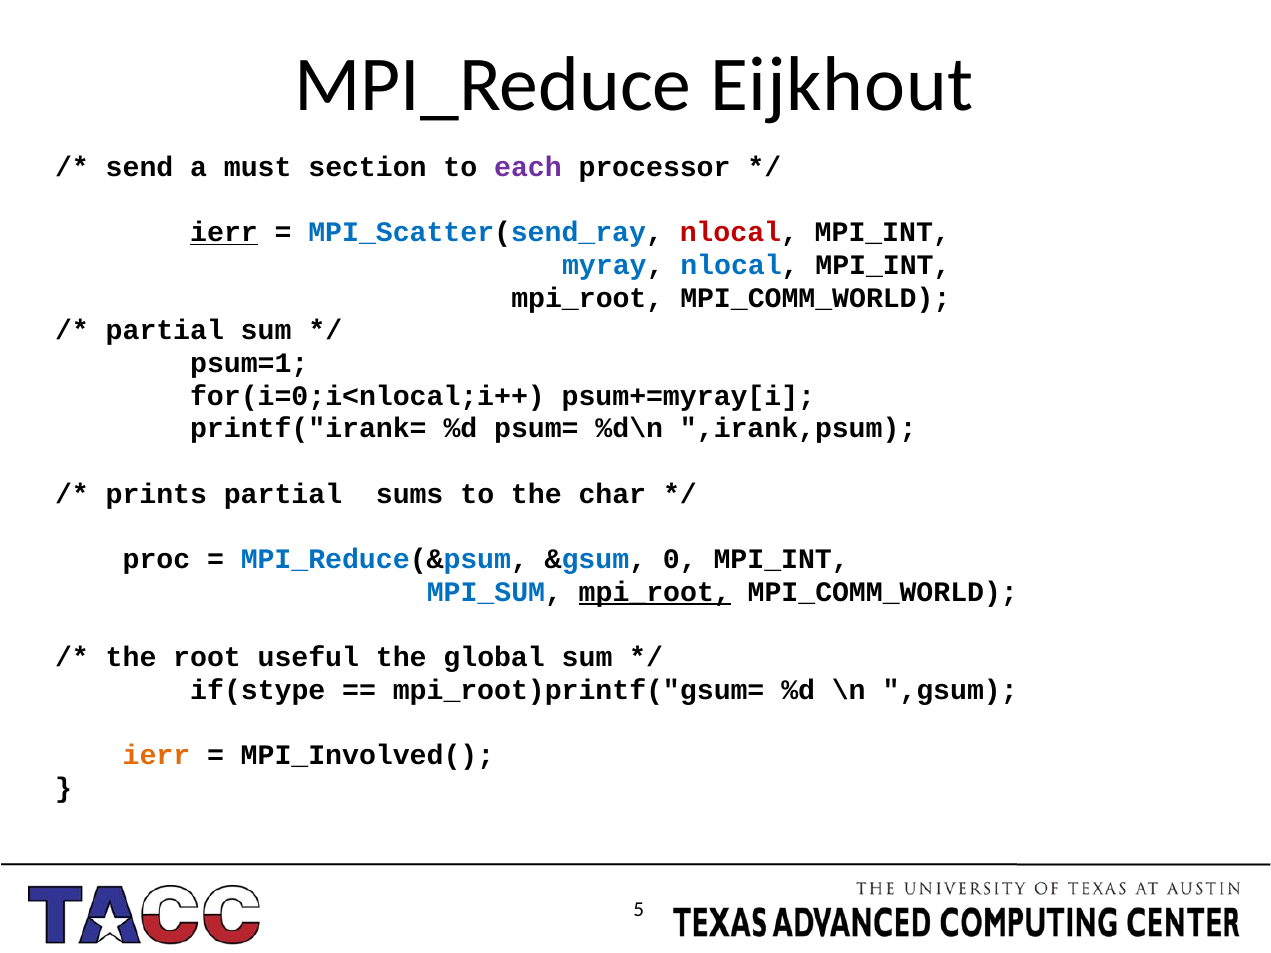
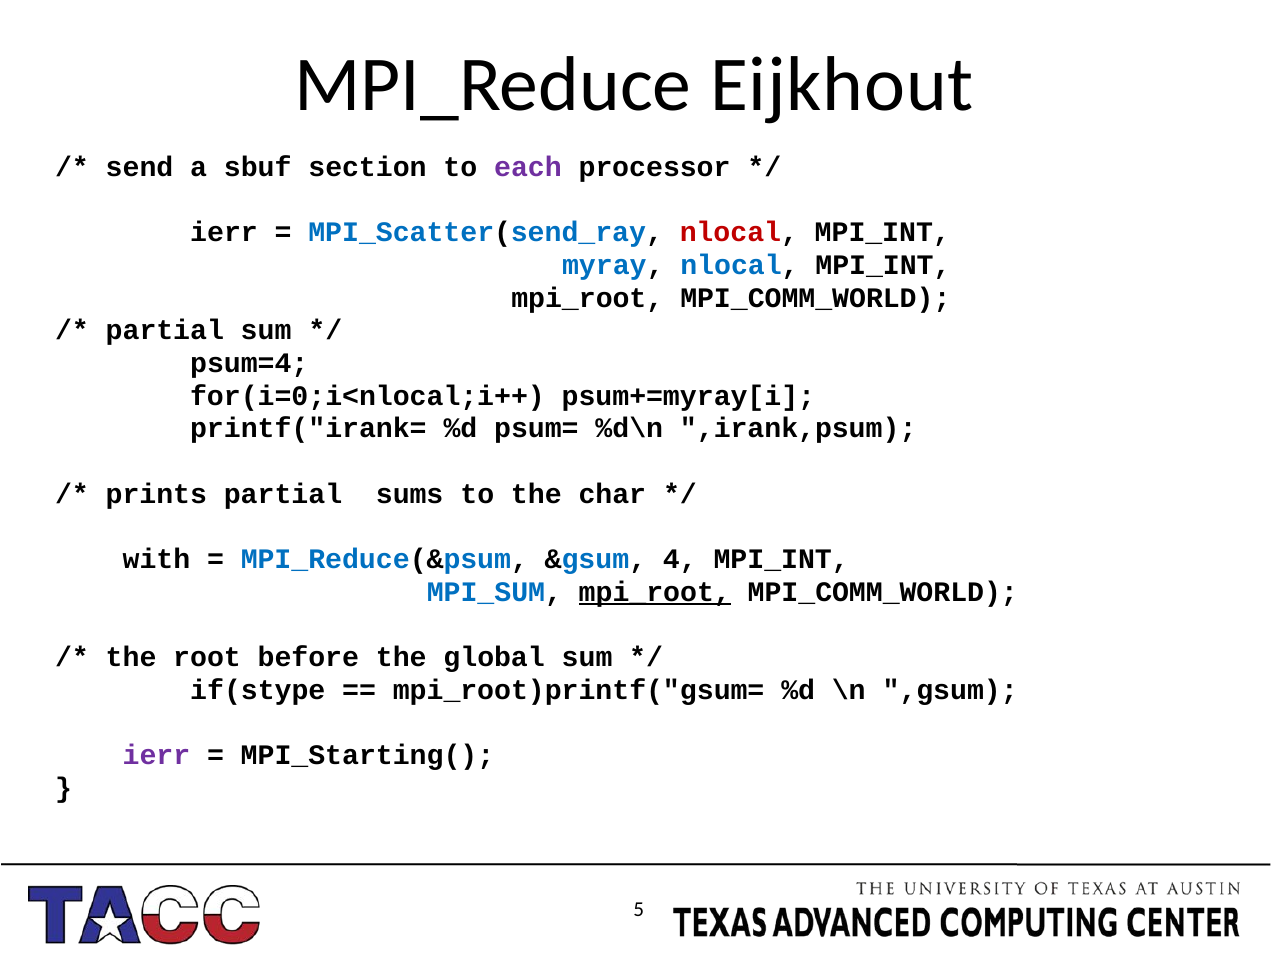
must: must -> sbuf (258, 167)
ierr underline: present -> none (224, 232)
psum=1: psum=1 -> psum=4 (249, 363)
proc: proc -> with (156, 560)
0: 0 -> 4 (680, 560)
useful: useful -> before (308, 658)
ierr colour: orange -> purple (156, 756)
MPI_Involved(: MPI_Involved( -> MPI_Starting( (367, 756)
